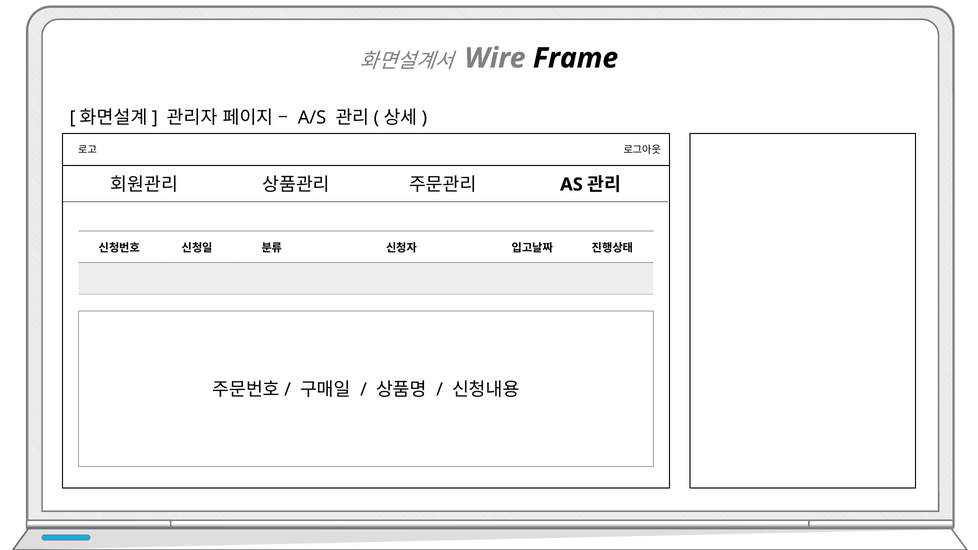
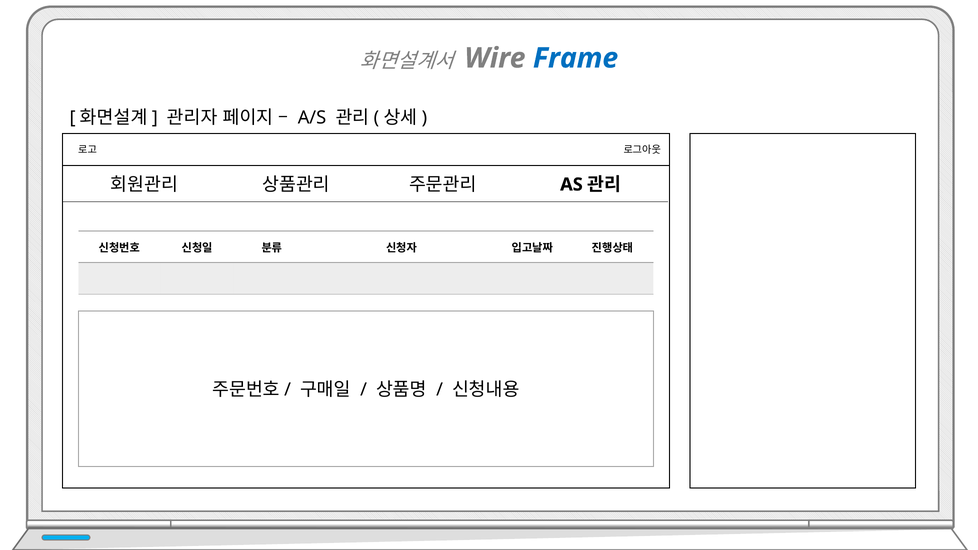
Frame colour: black -> blue (576, 58)
